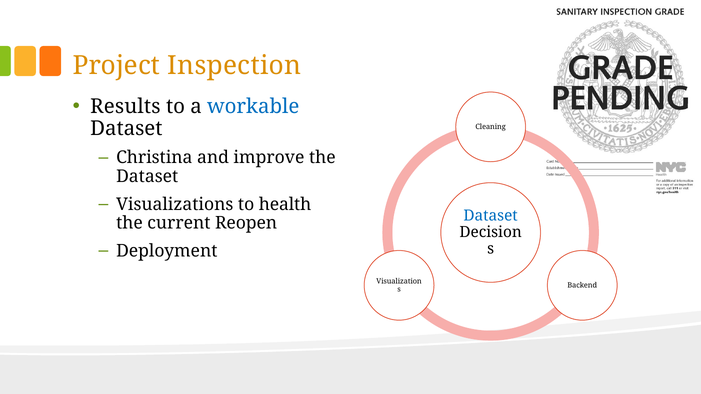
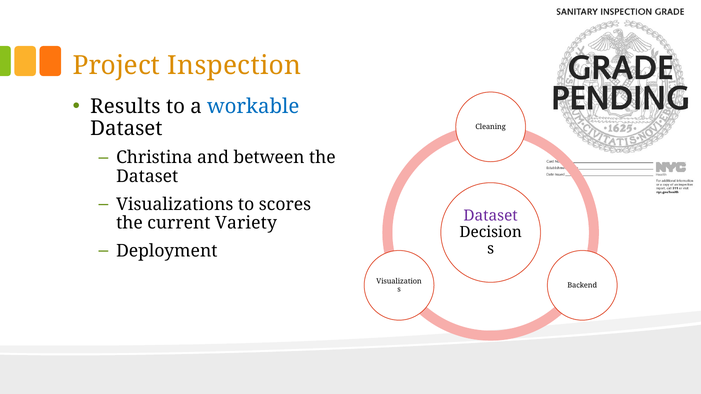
improve: improve -> between (269, 158)
health: health -> scores (285, 204)
Dataset colour: blue -> purple (491, 216)
Reopen: Reopen -> Variety (246, 223)
